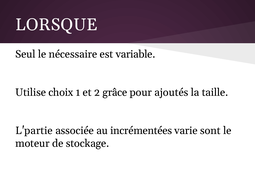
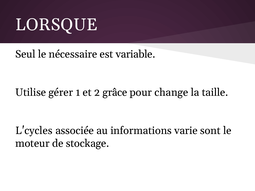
choix: choix -> gérer (61, 93)
ajoutés: ajoutés -> change (171, 93)
L'partie: L'partie -> L'cycles (34, 131)
incrémentées: incrémentées -> informations (141, 131)
